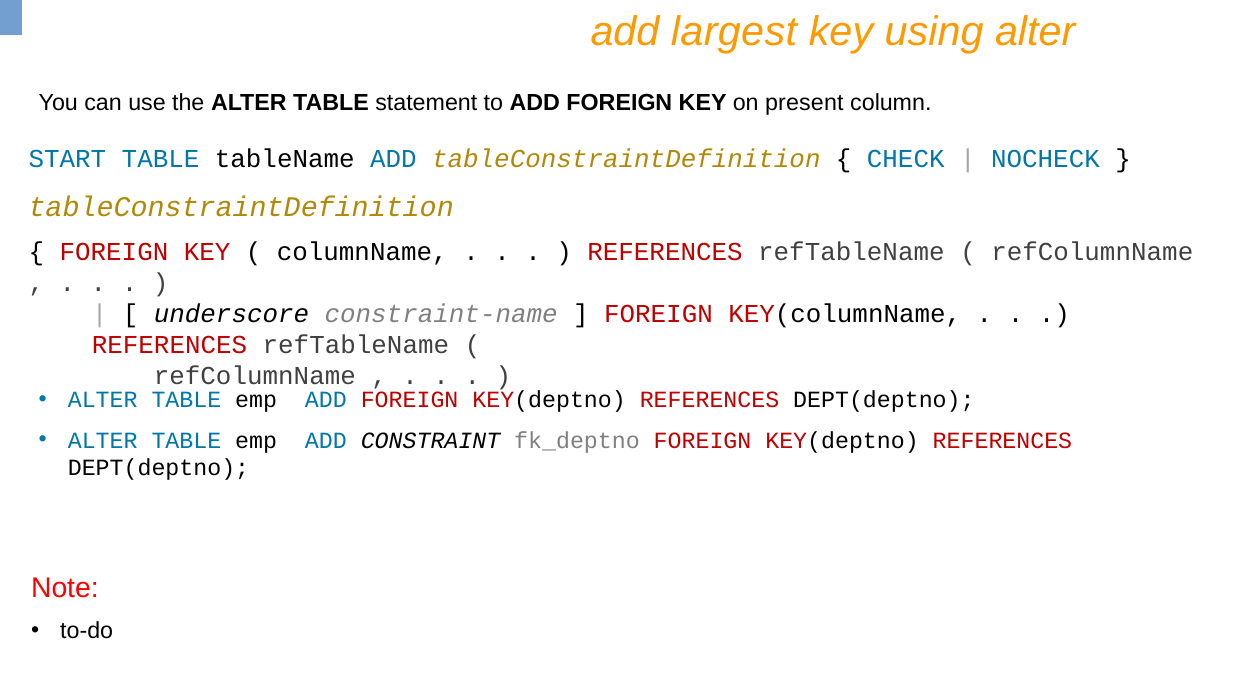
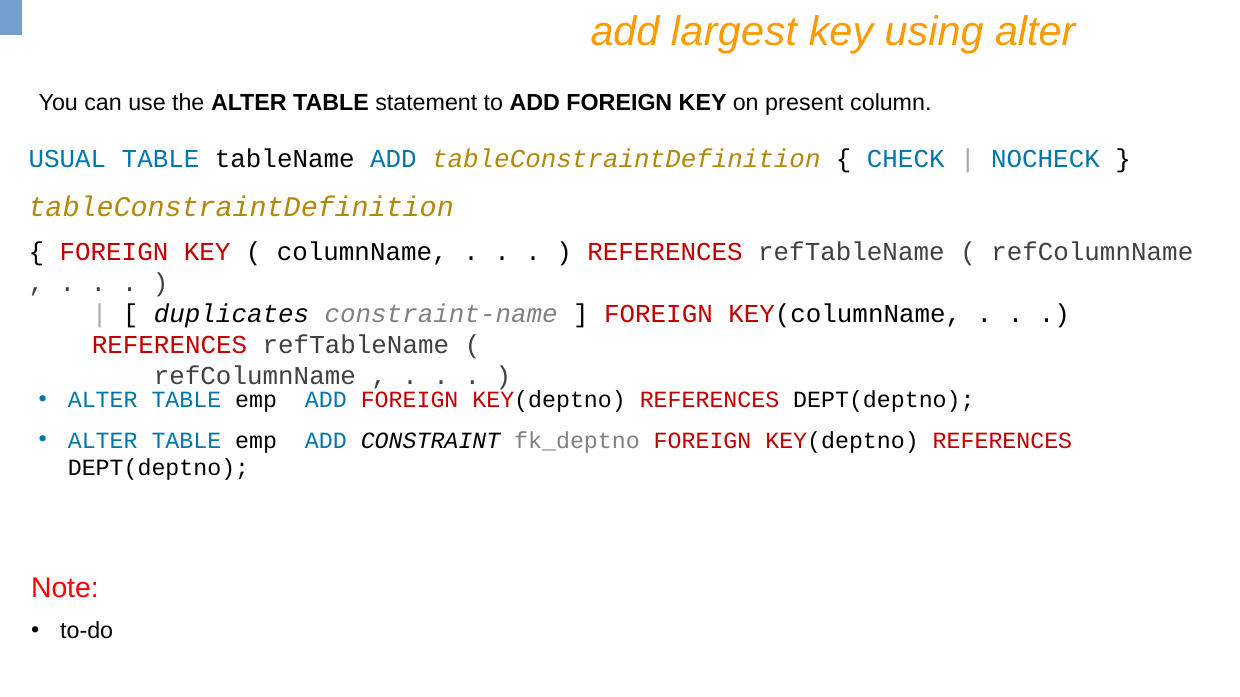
START: START -> USUAL (67, 159)
underscore: underscore -> duplicates (232, 314)
